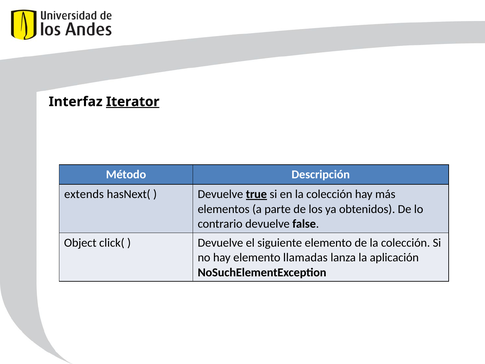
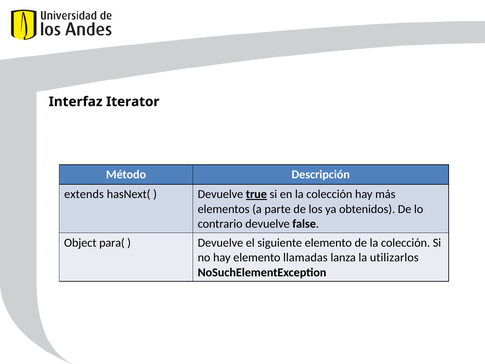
Iterator underline: present -> none (133, 102)
click(: click( -> para( (112, 243)
aplicación: aplicación -> utilizarlos (394, 257)
